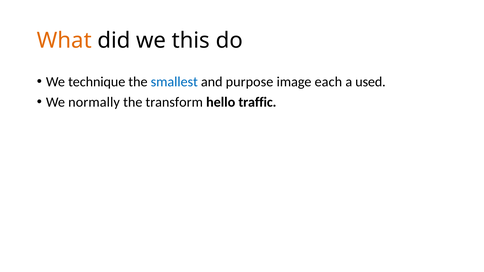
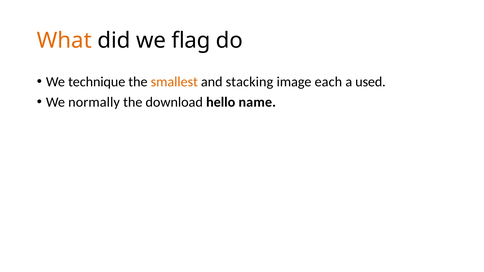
this: this -> flag (191, 41)
smallest colour: blue -> orange (174, 82)
purpose: purpose -> stacking (249, 82)
transform: transform -> download (174, 102)
traffic: traffic -> name (257, 102)
